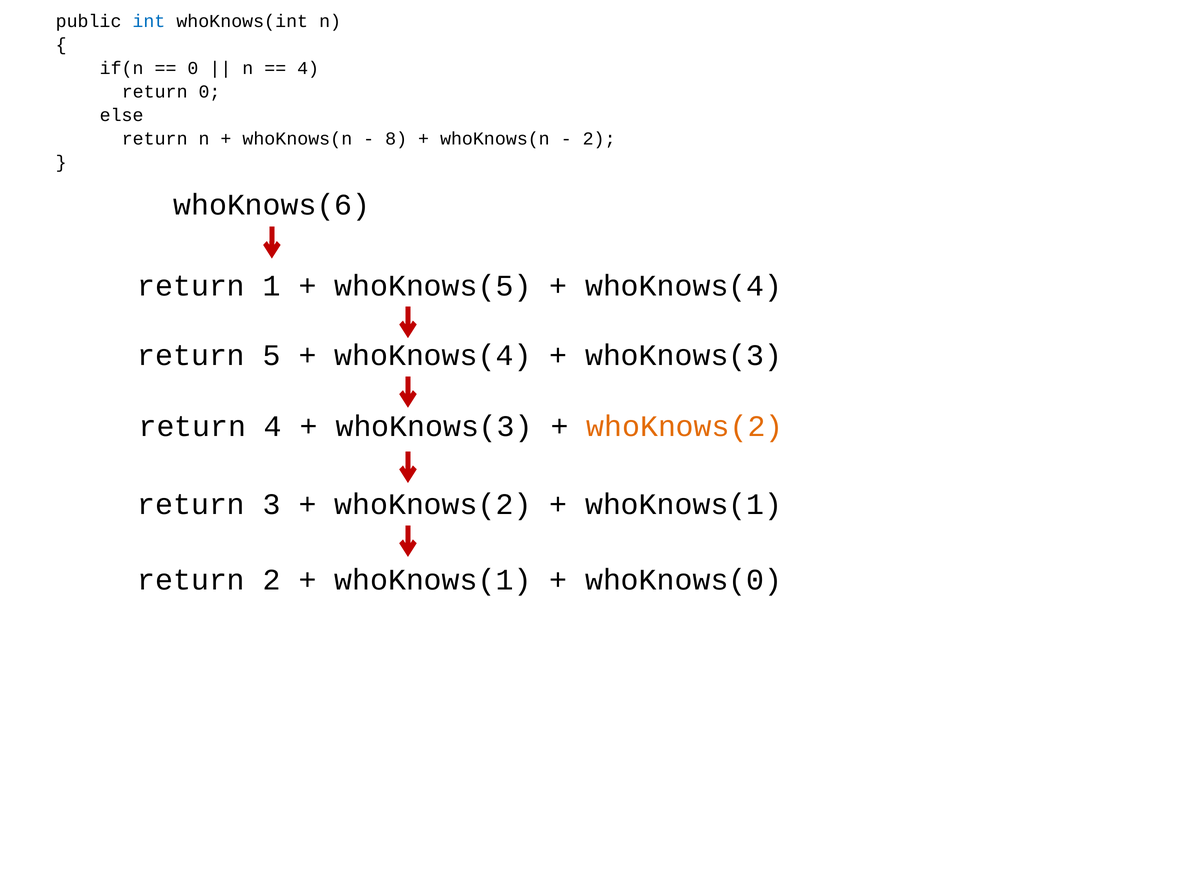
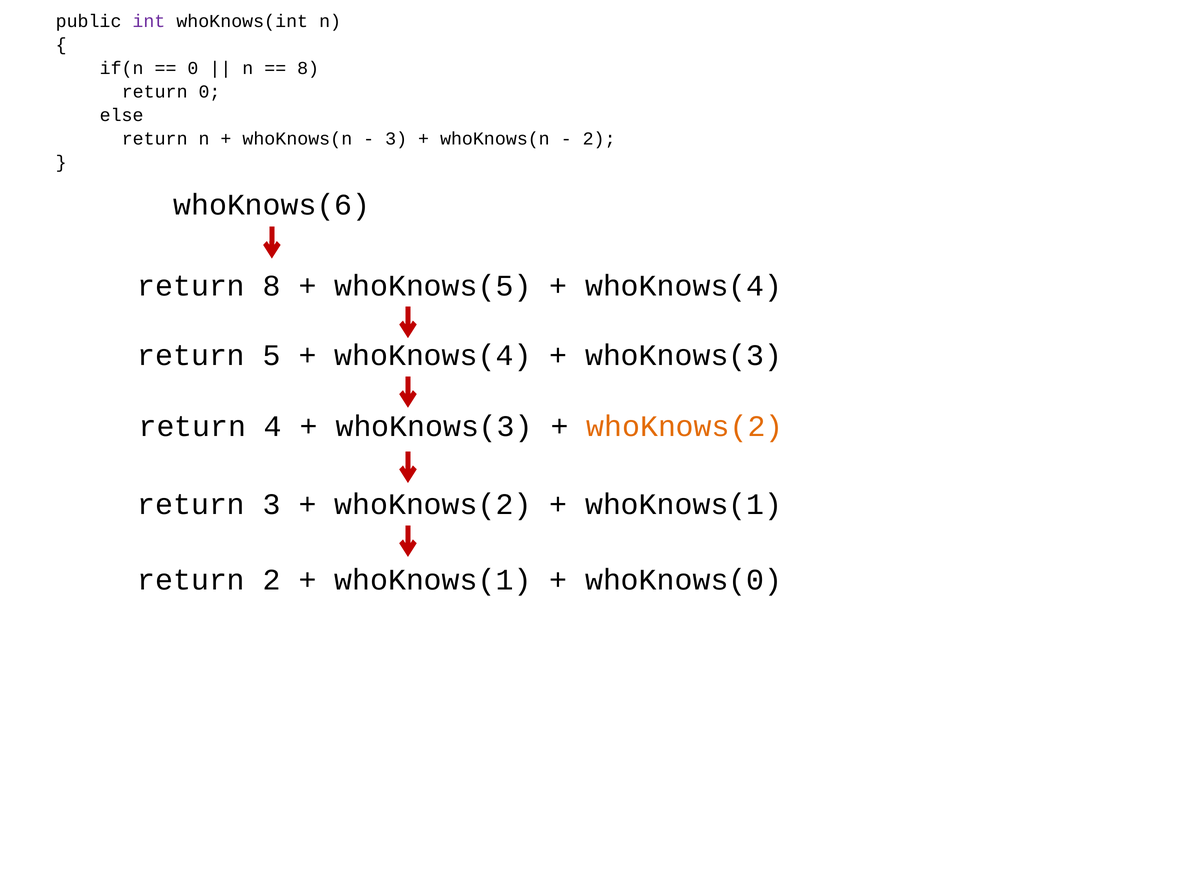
int colour: blue -> purple (149, 21)
4: 4 -> 8 (308, 68)
8: 8 -> 3 (396, 139)
return 1: 1 -> 8 (272, 286)
